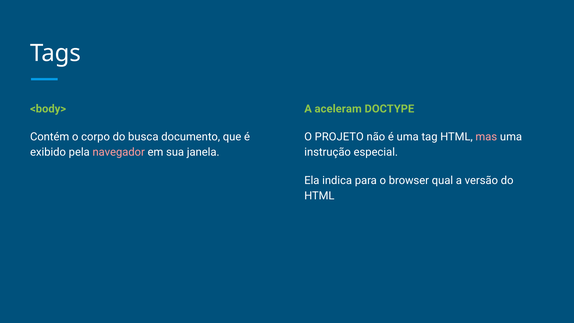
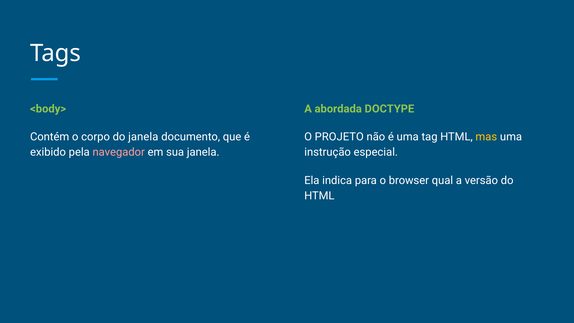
aceleram: aceleram -> abordada (338, 109)
do busca: busca -> janela (143, 137)
mas colour: pink -> yellow (486, 137)
